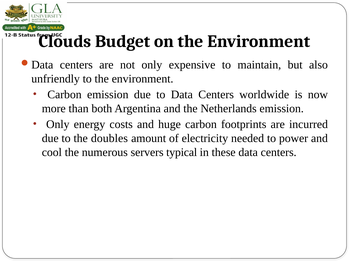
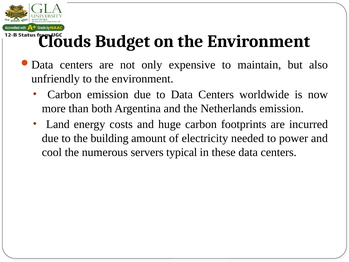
Only: Only -> Land (58, 124)
doubles: doubles -> building (110, 138)
